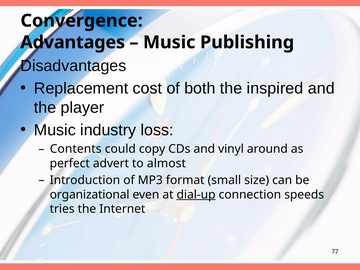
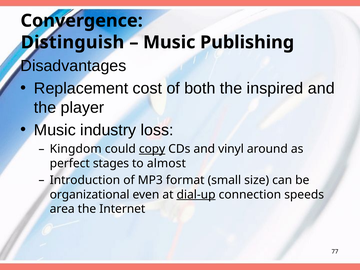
Advantages: Advantages -> Distinguish (72, 42)
Contents: Contents -> Kingdom (76, 149)
copy underline: none -> present (152, 149)
advert: advert -> stages (111, 163)
tries: tries -> area (62, 209)
